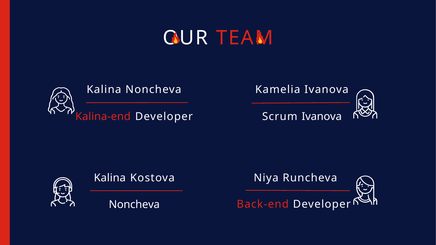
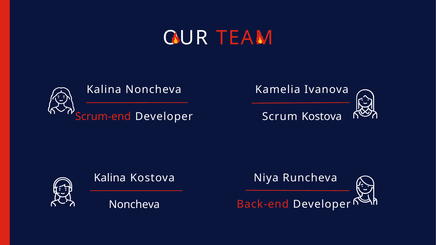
Kalina-end: Kalina-end -> Scrum-end (103, 117)
Scrum Ivanova: Ivanova -> Kostova (322, 117)
